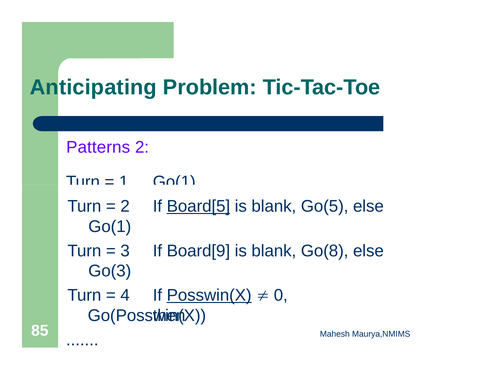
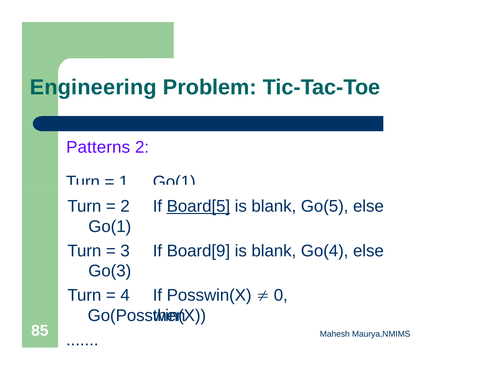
Anticipating: Anticipating -> Engineering (93, 87)
Go(8: Go(8 -> Go(4 (325, 250)
Posswin(X underline: present -> none (209, 295)
